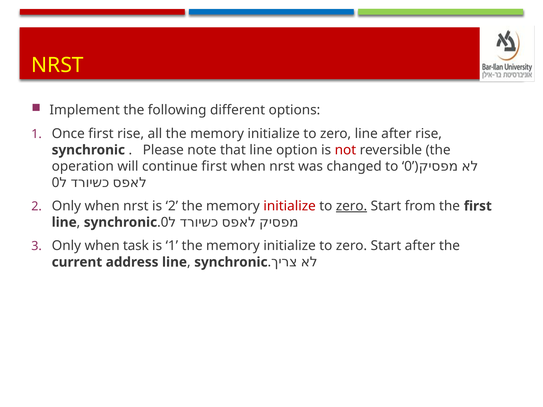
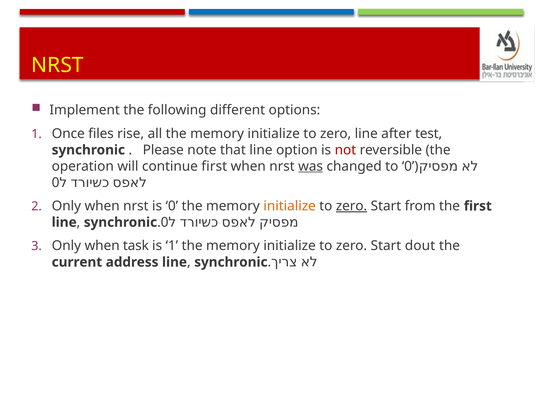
Once first: first -> files (101, 134)
after rise: rise -> test (429, 134)
was underline: none -> present (311, 166)
is 2: 2 -> 0 (172, 206)
initialize colour: red -> orange (290, 206)
Start after: after -> dout (420, 246)
